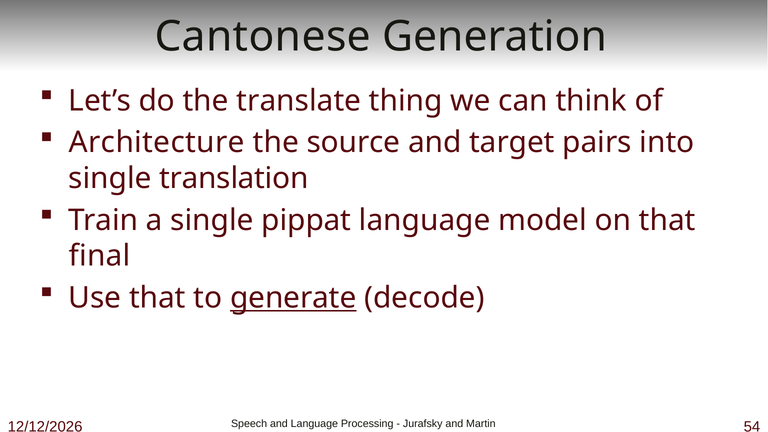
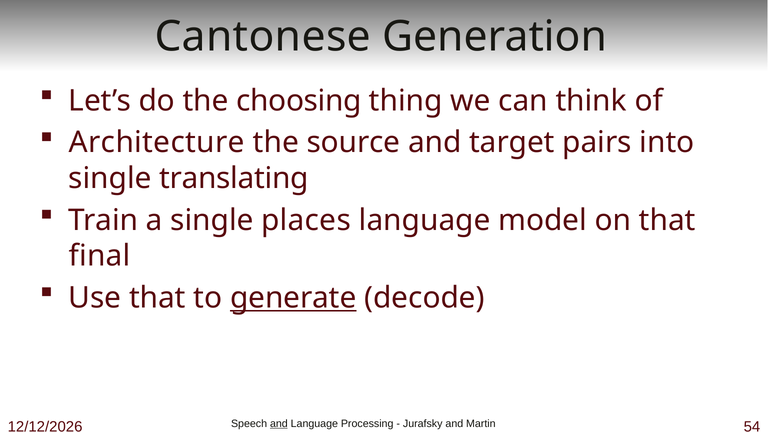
translate: translate -> choosing (299, 101)
translation: translation -> translating (234, 178)
pippat: pippat -> places (306, 220)
and underline: none -> present (279, 424)
